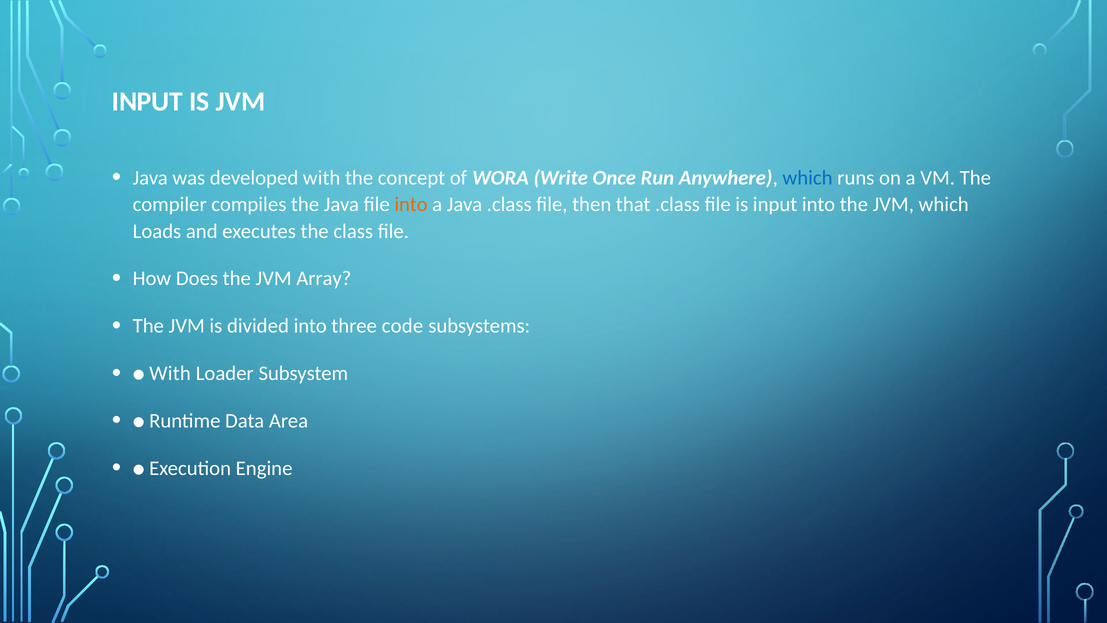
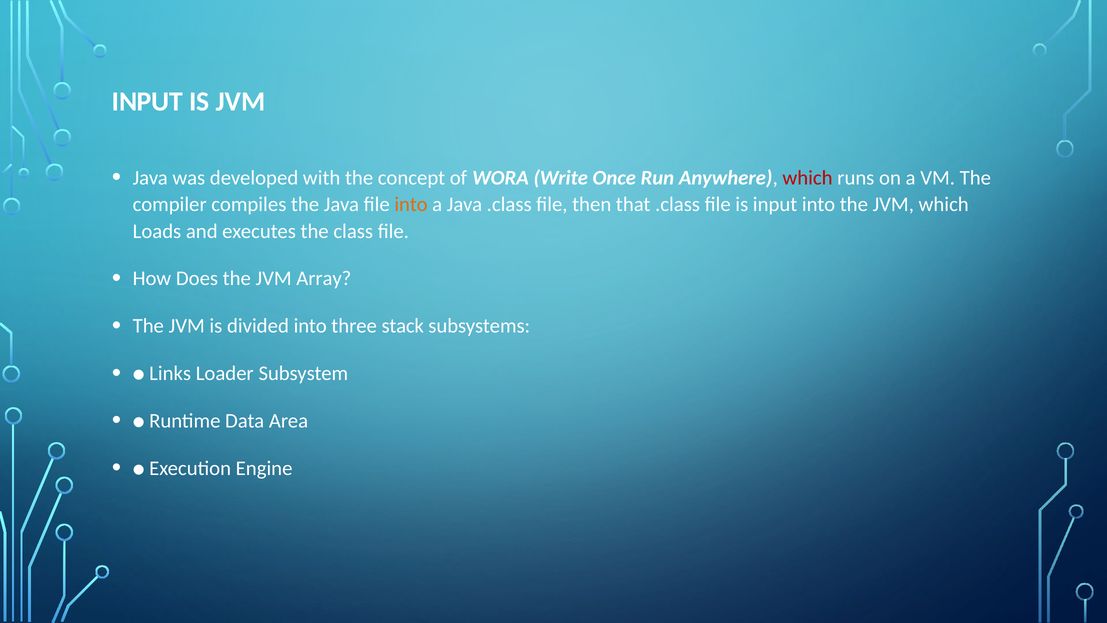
which colour: blue -> red (808, 178)
code: code -> stack (403, 326)
With: With -> Links (170, 373)
